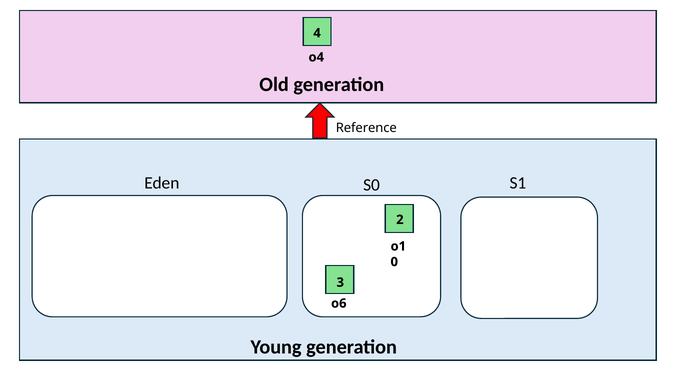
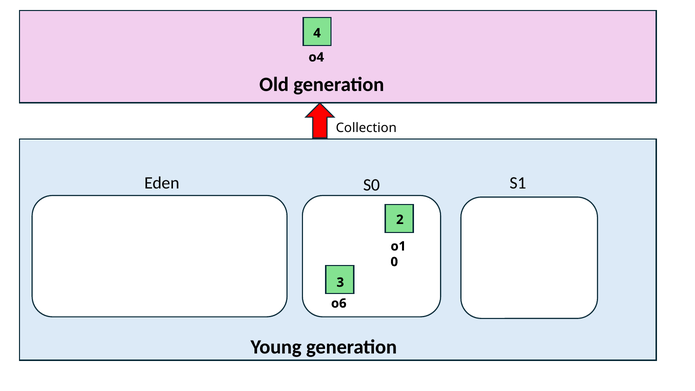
Reference: Reference -> Collection (366, 128)
